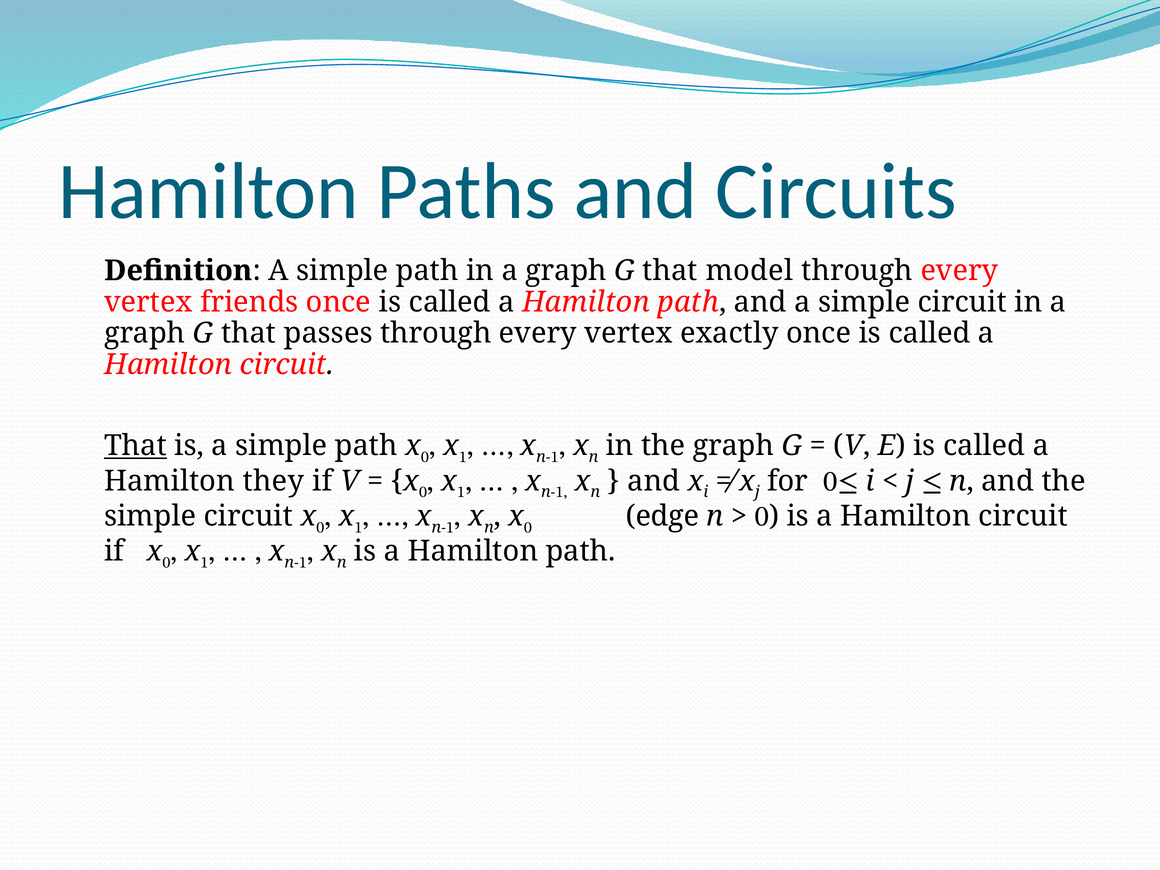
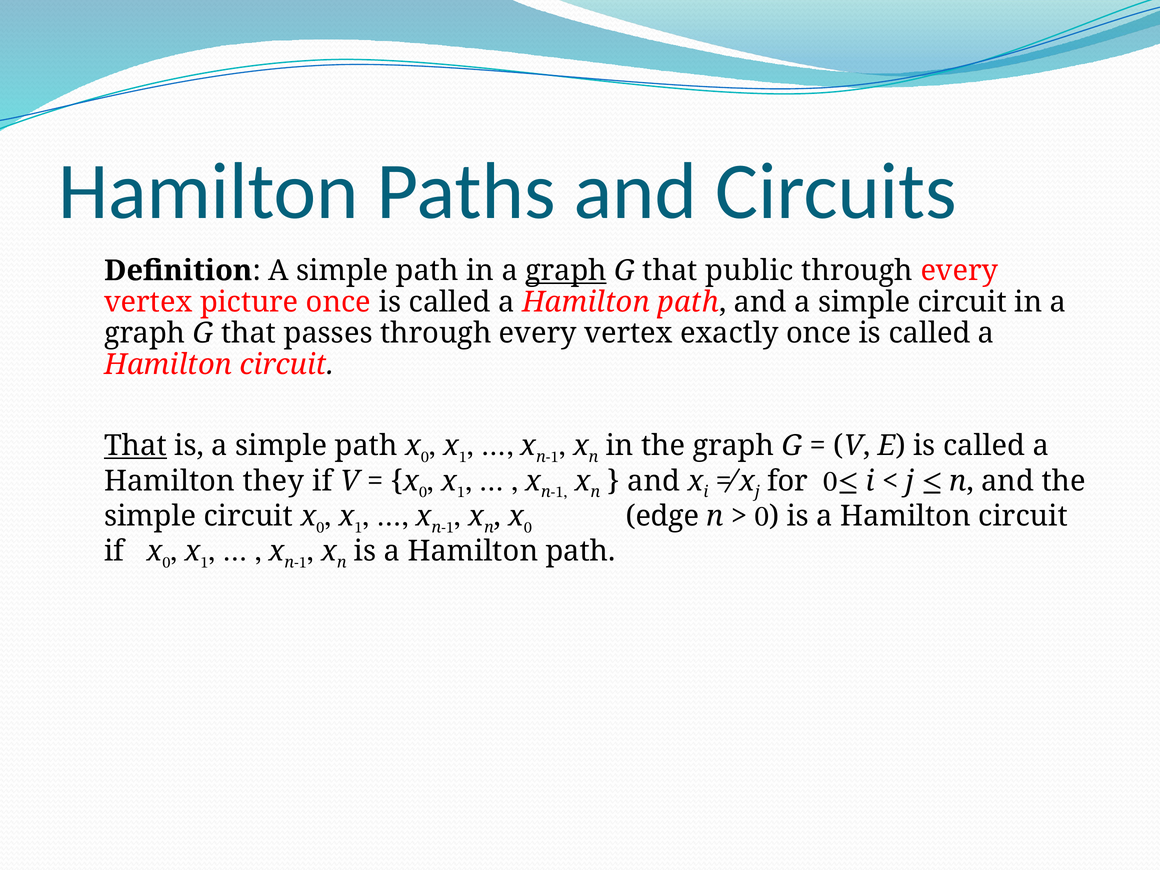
graph underline: none -> present (566, 271)
model: model -> public (749, 271)
friends: friends -> picture (249, 302)
